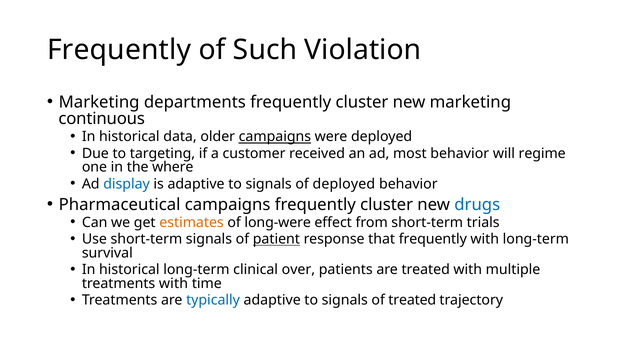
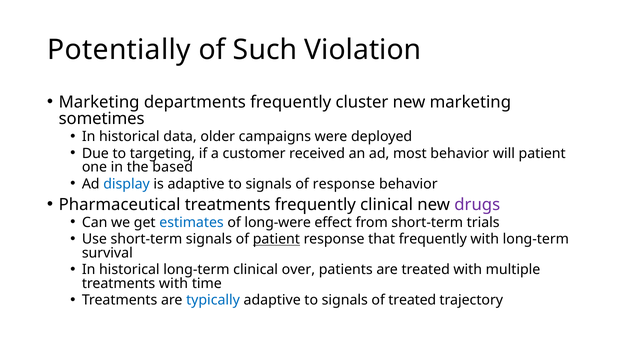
Frequently: Frequently -> Potentially (119, 50)
continuous: continuous -> sometimes (102, 119)
campaigns underline: present -> none (275, 137)
will regime: regime -> patient (542, 153)
where: where -> based (173, 167)
of deployed: deployed -> response (344, 184)
Pharmaceutical campaigns: campaigns -> treatments (228, 204)
cluster: cluster -> clinical (387, 204)
drugs colour: blue -> purple (477, 204)
estimates colour: orange -> blue (192, 222)
